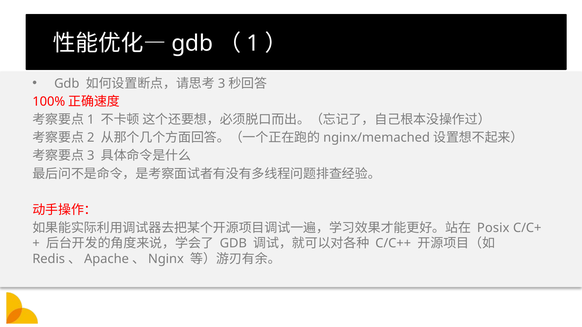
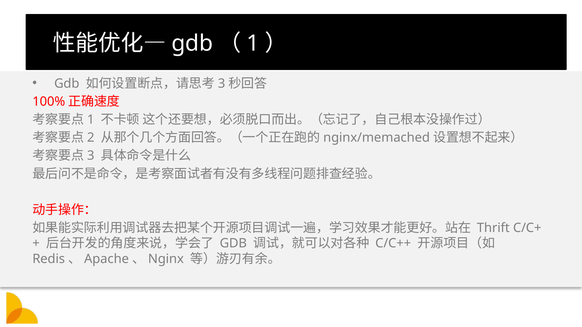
Posix: Posix -> Thrift (493, 228)
